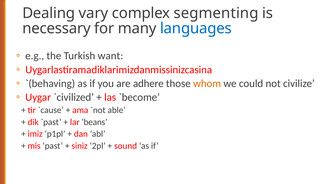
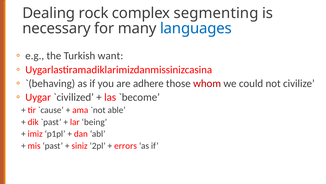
vary: vary -> rock (94, 13)
whom colour: orange -> red (207, 83)
beans: beans -> being (94, 122)
sound: sound -> errors (126, 145)
